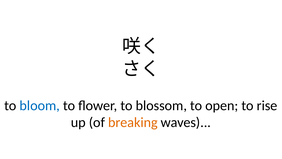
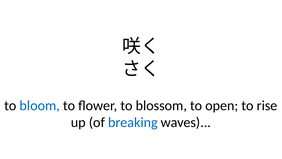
breaking colour: orange -> blue (133, 122)
